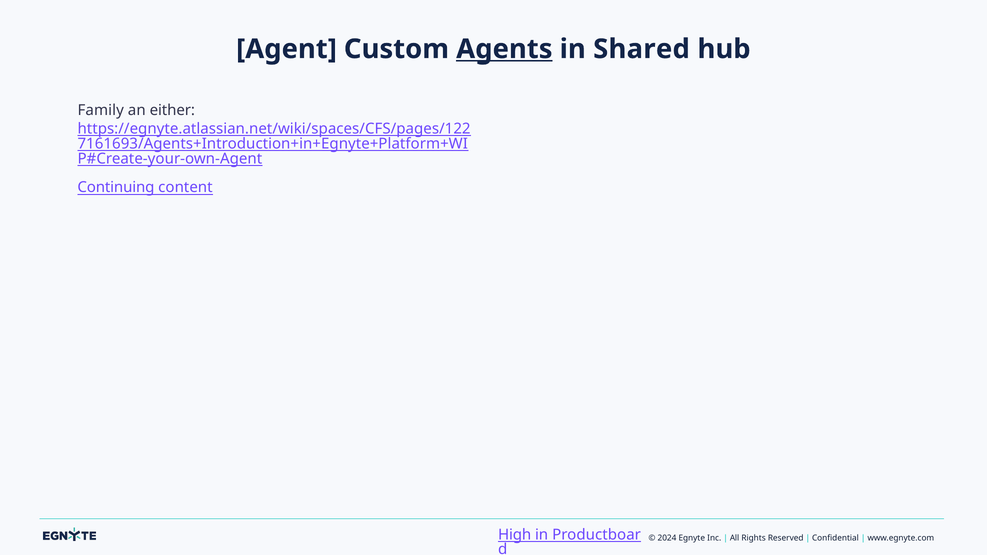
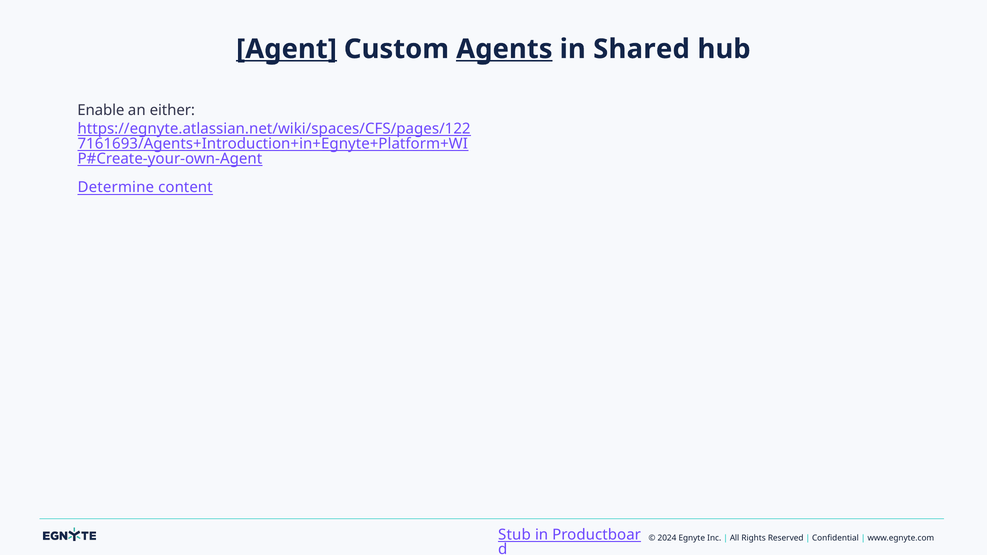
Agent underline: none -> present (286, 49)
Family: Family -> Enable (101, 111)
Continuing: Continuing -> Determine (116, 188)
High: High -> Stub (514, 535)
